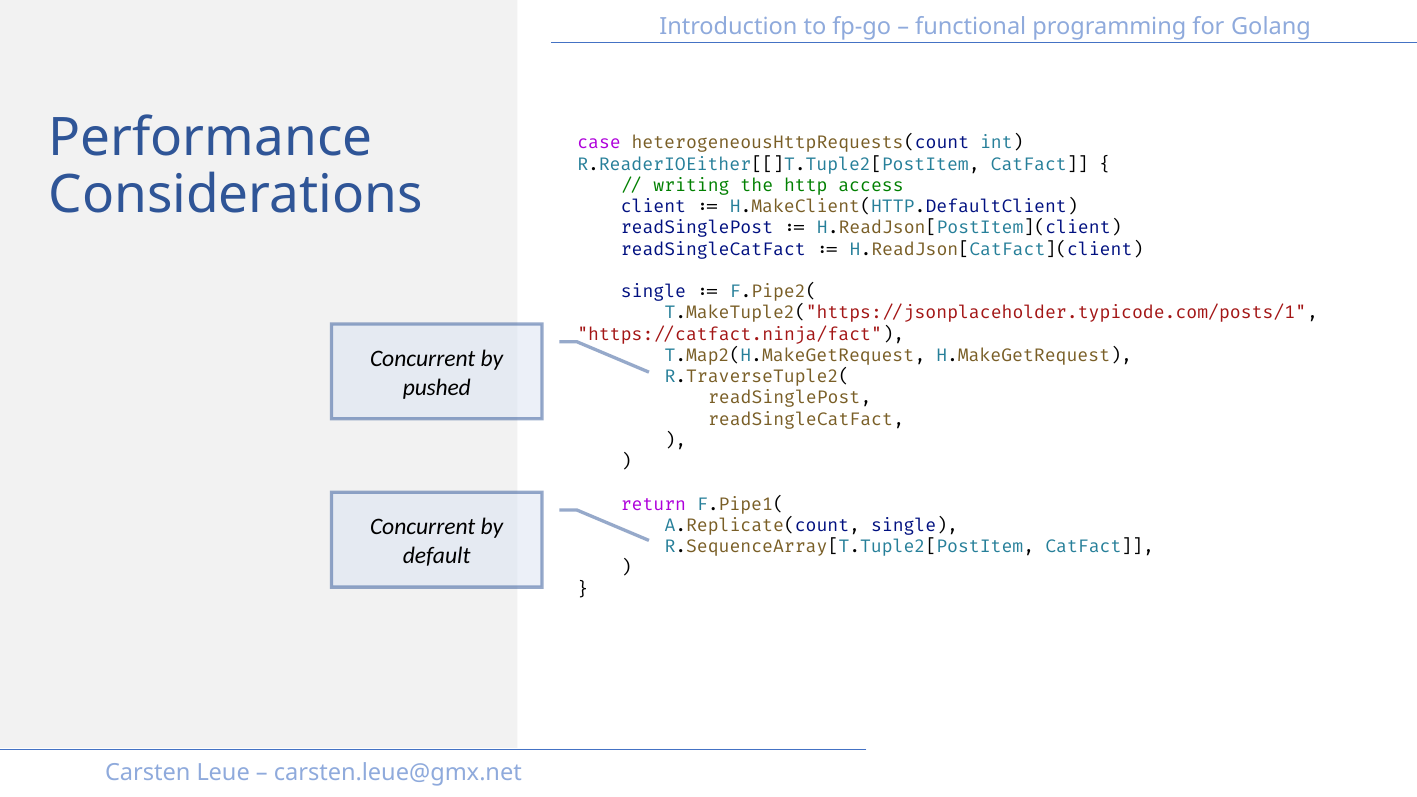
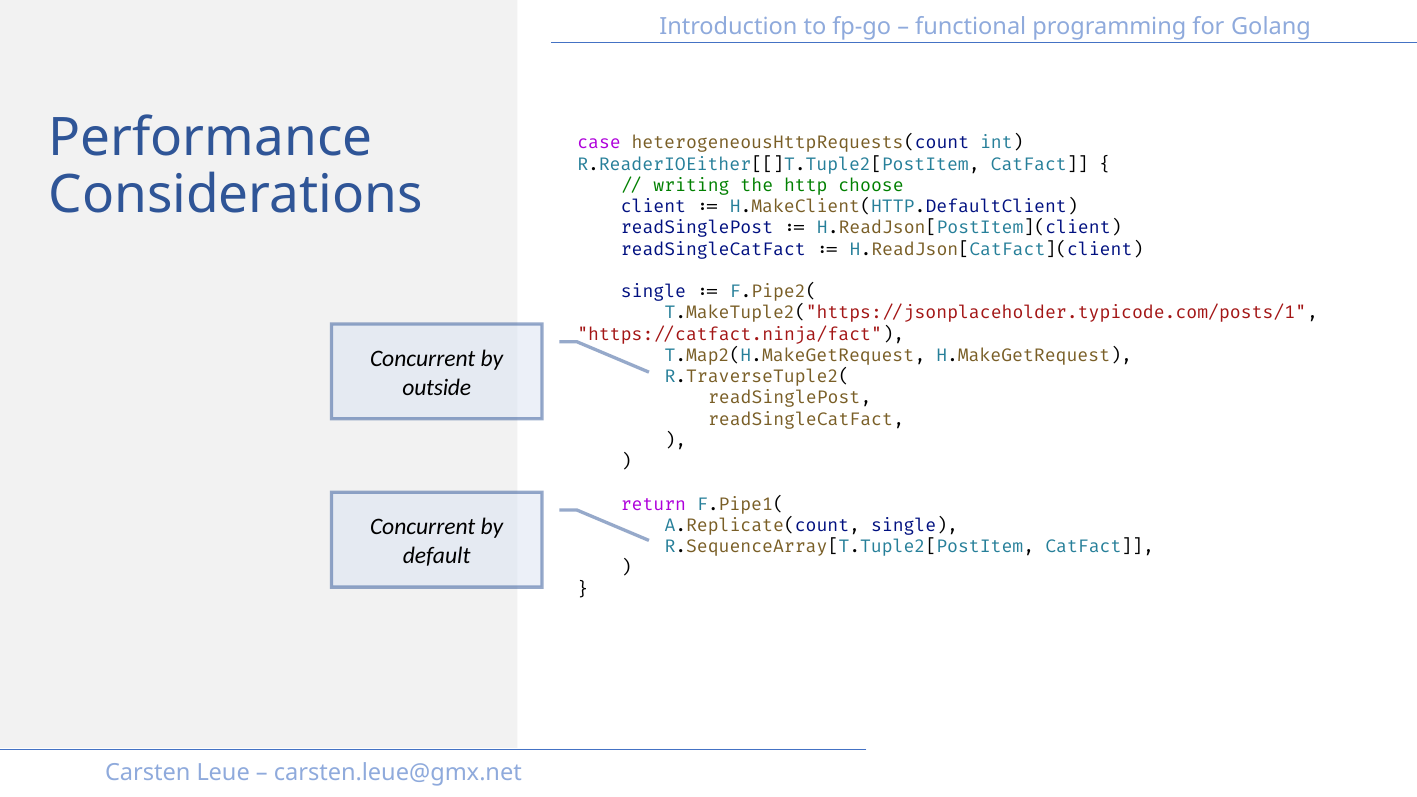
access: access -> choose (871, 185)
pushed: pushed -> outside (437, 387)
